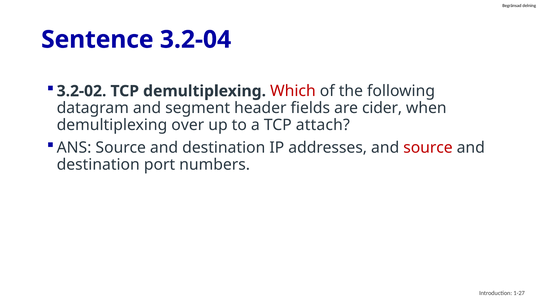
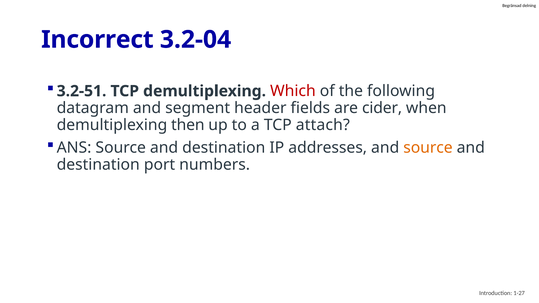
Sentence: Sentence -> Incorrect (97, 40)
3.2-02: 3.2-02 -> 3.2-51 (82, 91)
over: over -> then (188, 125)
source colour: red -> orange (428, 148)
